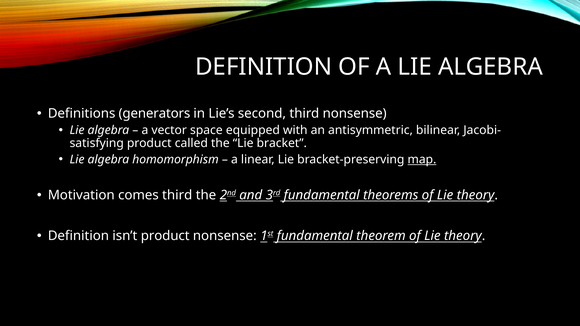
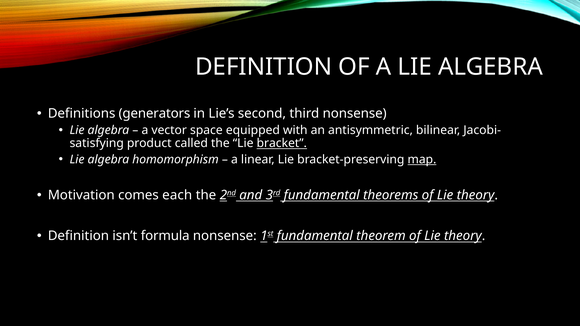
bracket underline: none -> present (282, 143)
comes third: third -> each (177, 195)
isn’t product: product -> formula (165, 236)
